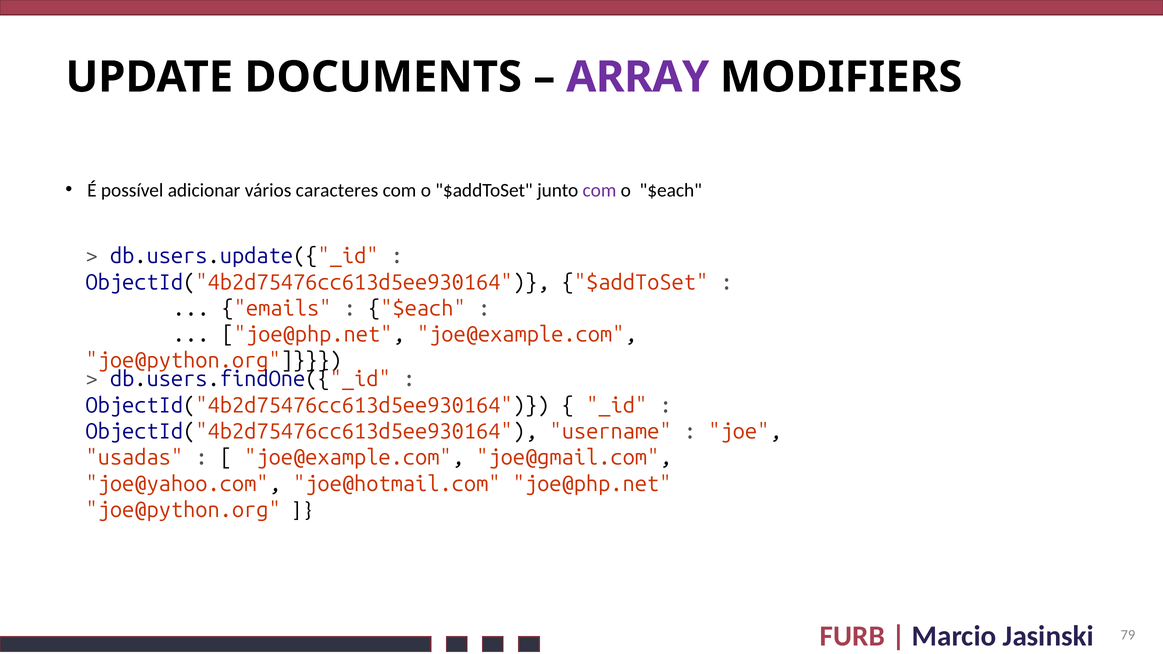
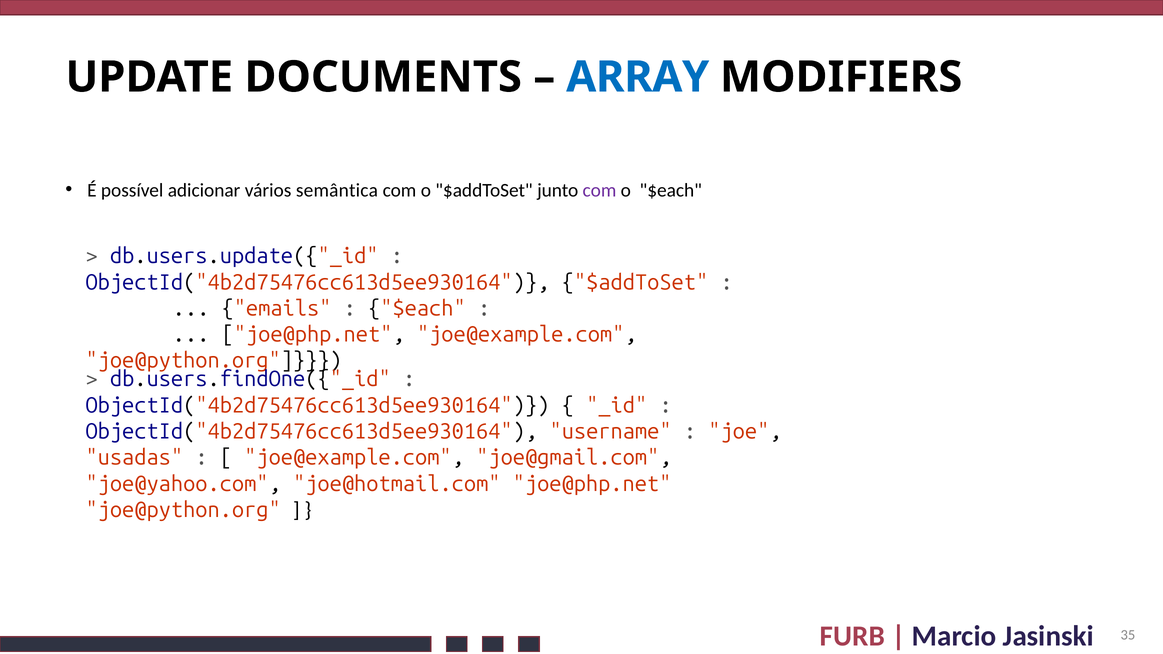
ARRAY colour: purple -> blue (638, 77)
caracteres: caracteres -> semântica (337, 190)
79: 79 -> 35 (1128, 635)
